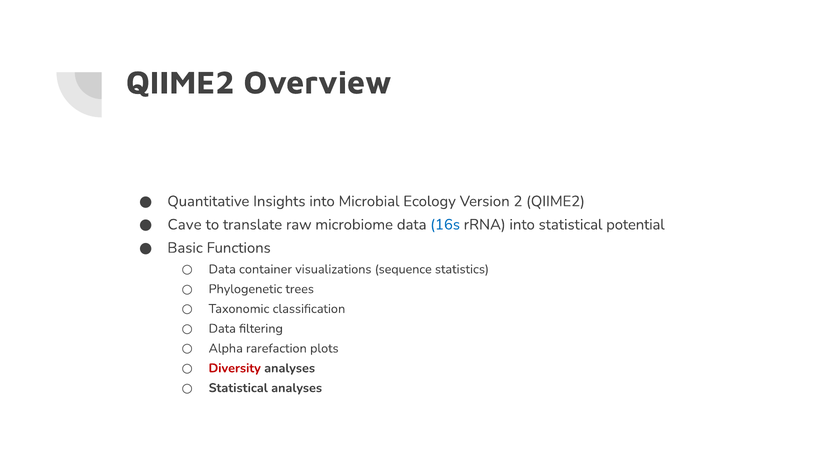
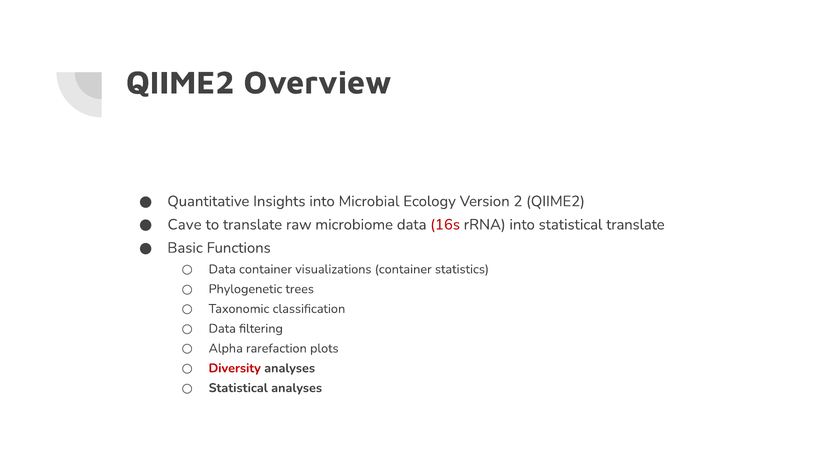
16s colour: blue -> red (445, 224)
statistical potential: potential -> translate (635, 224)
visualizations sequence: sequence -> container (403, 269)
